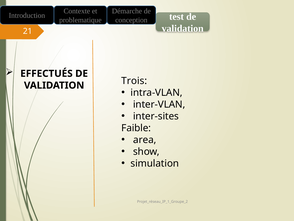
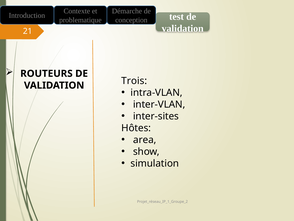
EFFECTUÉS: EFFECTUÉS -> ROUTEURS (46, 73)
Faible: Faible -> Hôtes (136, 128)
